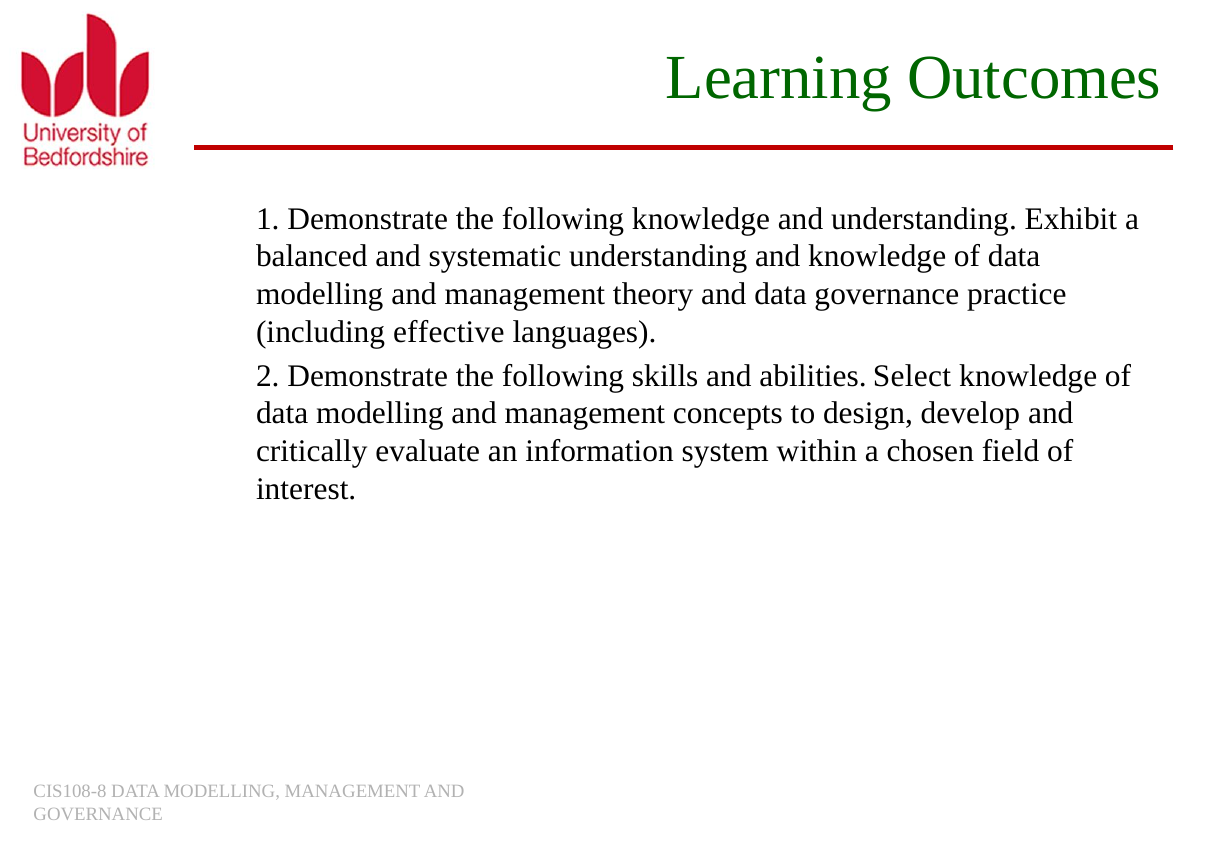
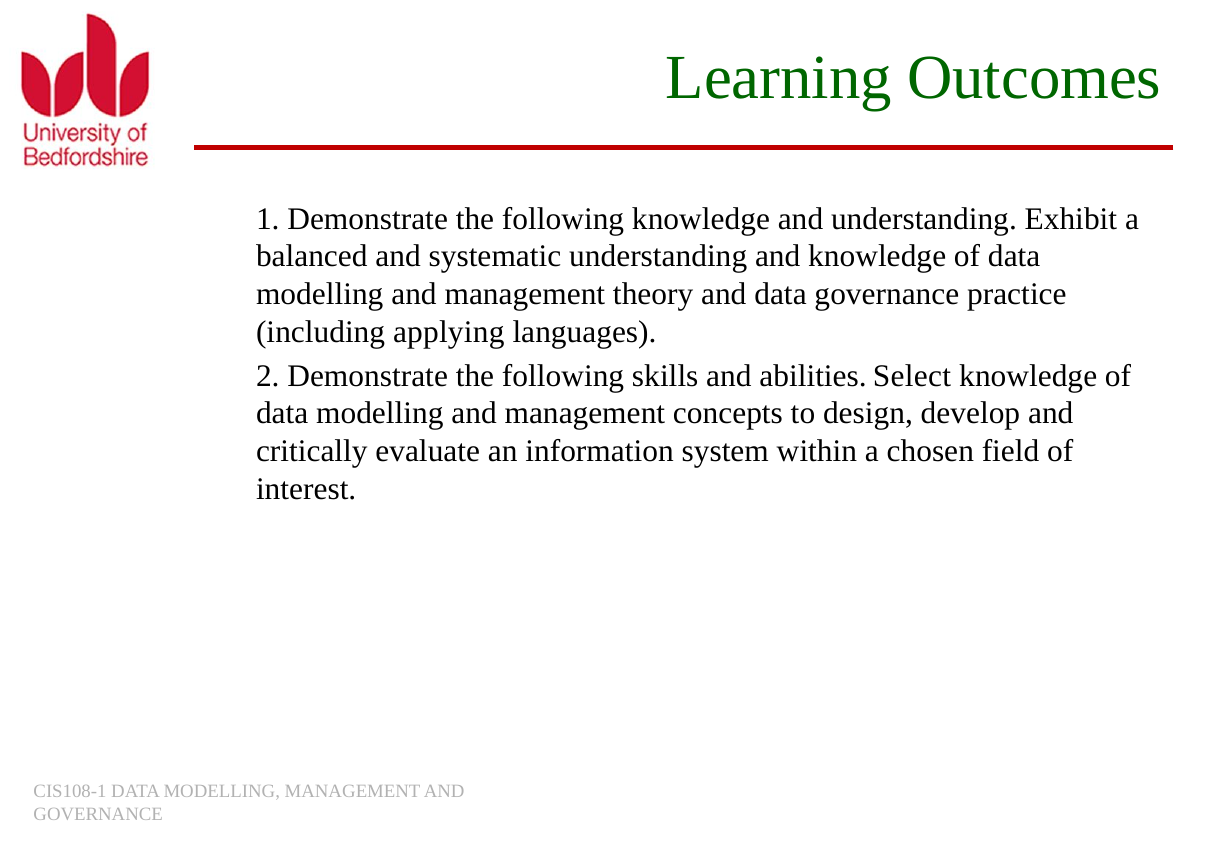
effective: effective -> applying (449, 332)
CIS108-8: CIS108-8 -> CIS108-1 (70, 792)
